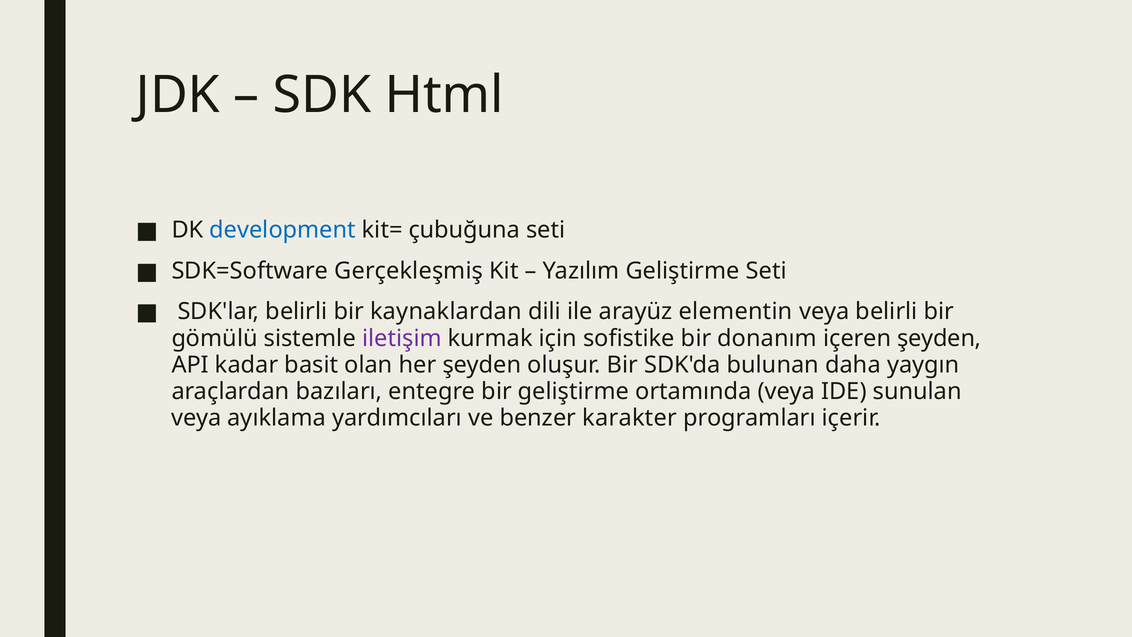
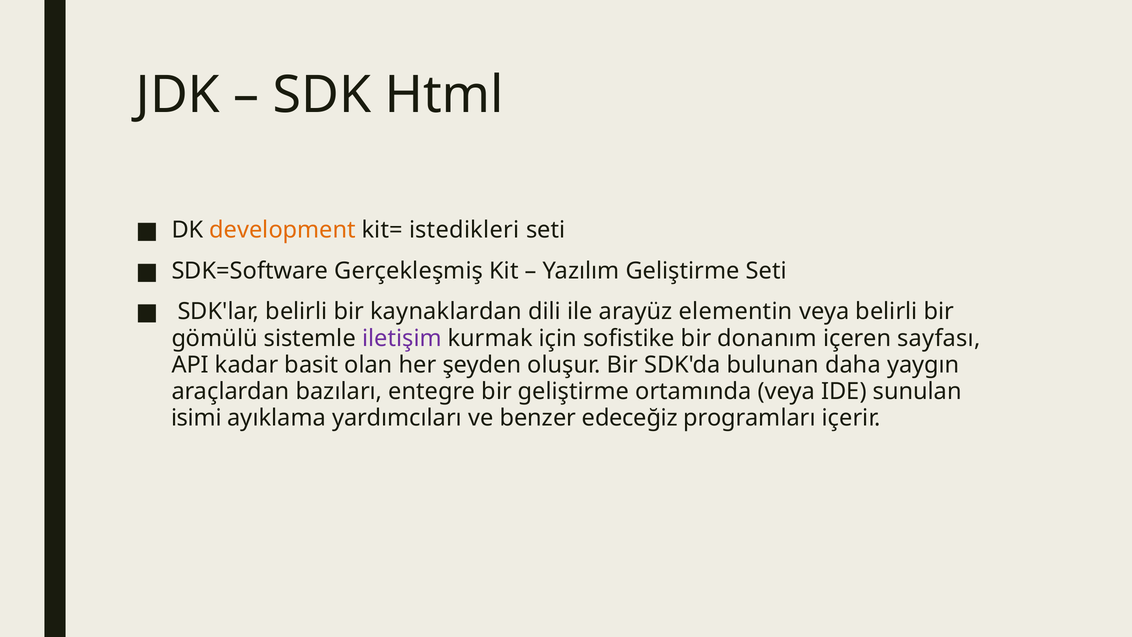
development colour: blue -> orange (283, 230)
çubuğuna: çubuğuna -> istedikleri (464, 230)
içeren şeyden: şeyden -> sayfası (939, 338)
veya: veya -> isimi (196, 418)
karakter: karakter -> edeceğiz (630, 418)
